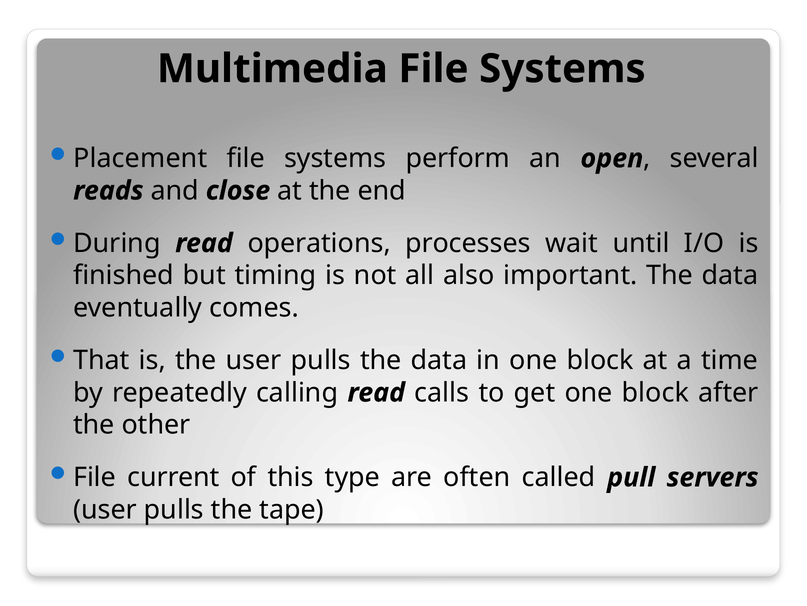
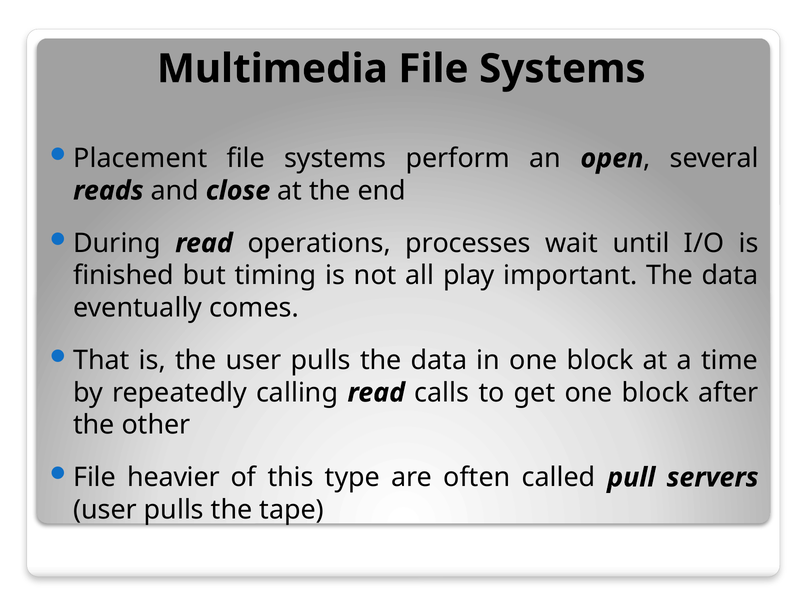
also: also -> play (469, 275)
current: current -> heavier (174, 477)
